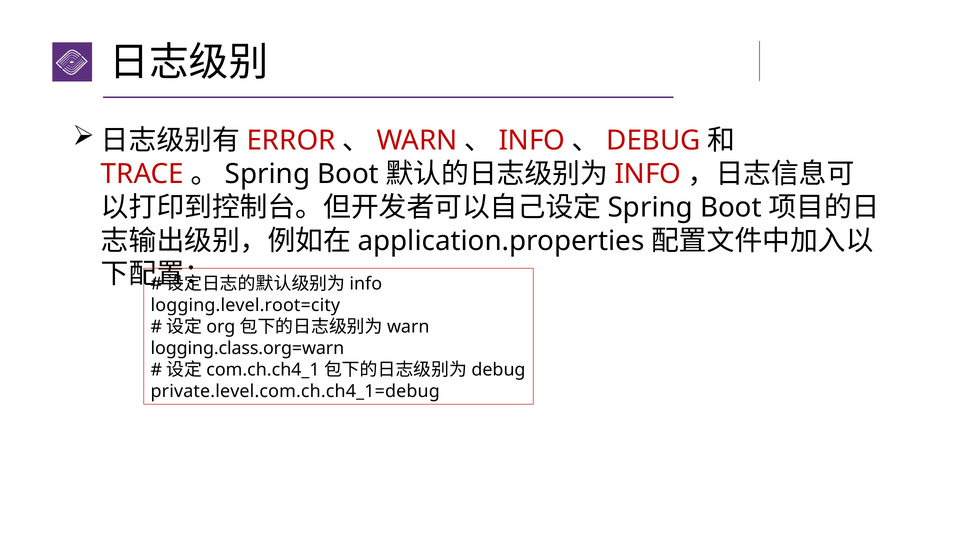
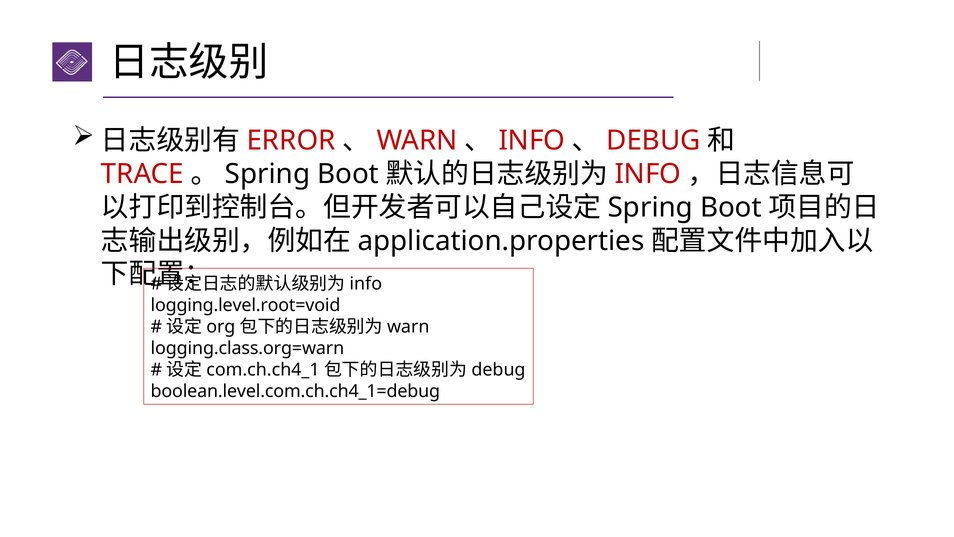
logging.level.root=city: logging.level.root=city -> logging.level.root=void (245, 305)
private.level.com.ch.ch4_1=debug: private.level.com.ch.ch4_1=debug -> boolean.level.com.ch.ch4_1=debug (295, 391)
